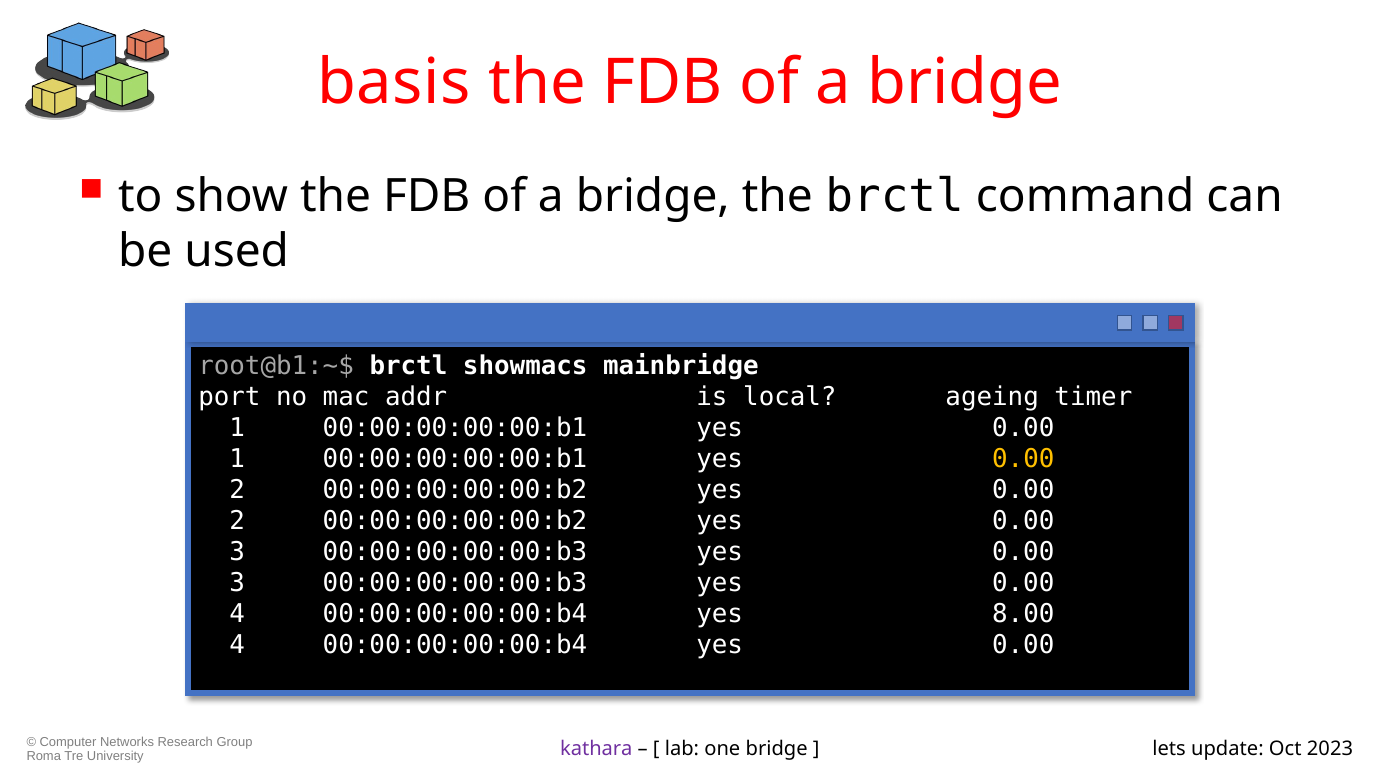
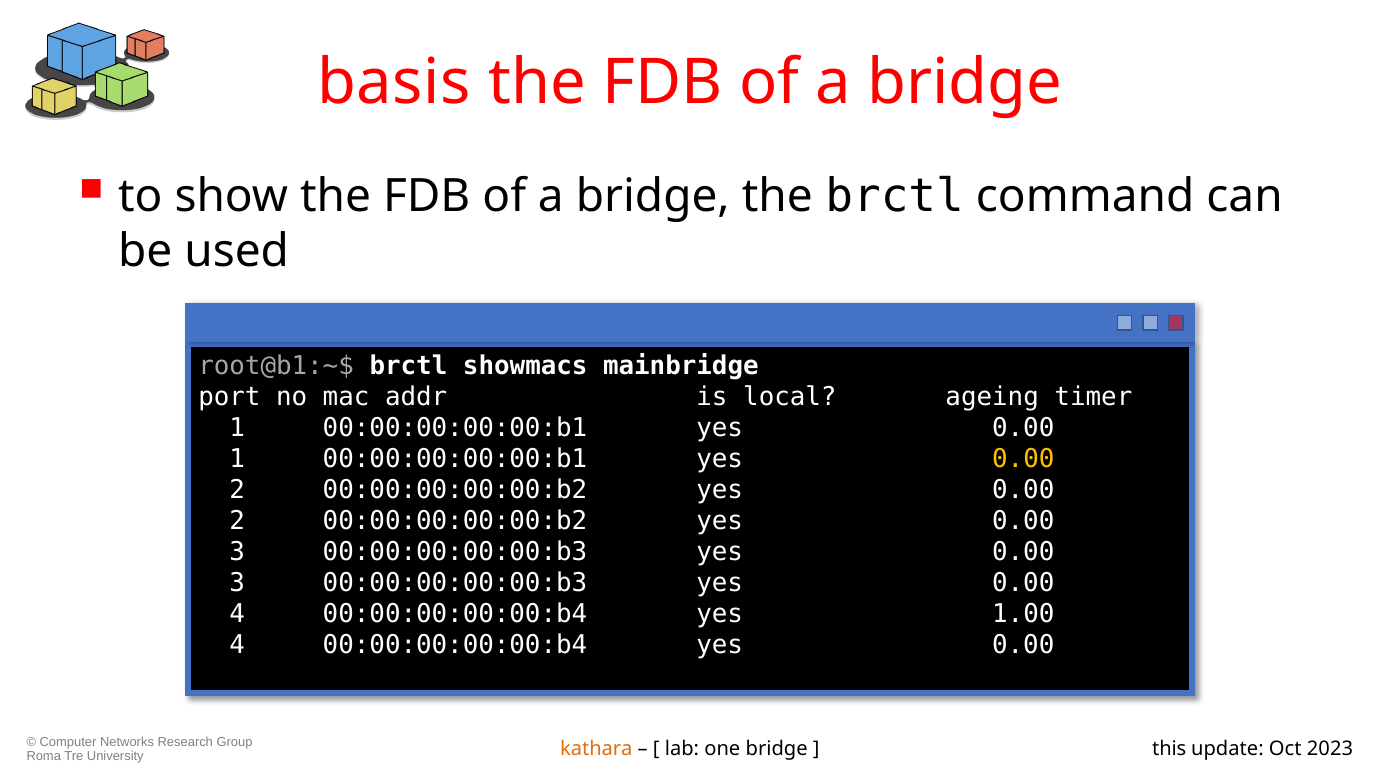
8.00: 8.00 -> 1.00 (1023, 614)
kathara colour: purple -> orange (596, 749)
lets: lets -> this (1169, 749)
